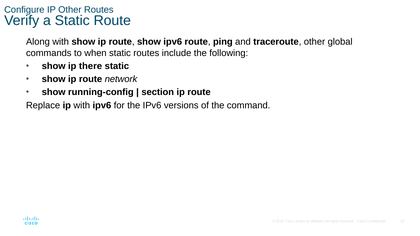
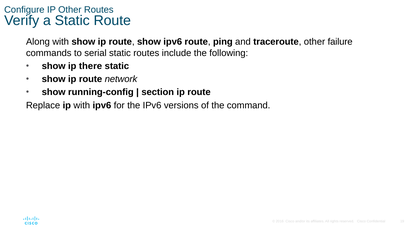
global: global -> failure (340, 42)
when: when -> serial (95, 53)
